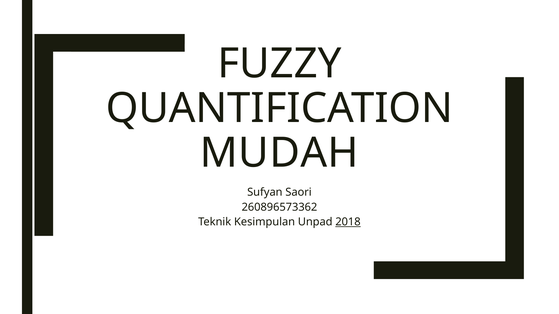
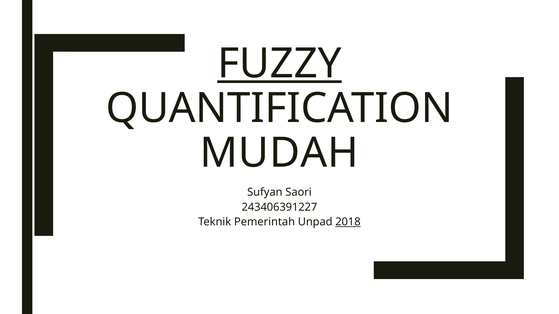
FUZZY underline: none -> present (279, 64)
260896573362: 260896573362 -> 243406391227 (279, 207)
Kesimpulan: Kesimpulan -> Pemerintah (265, 222)
